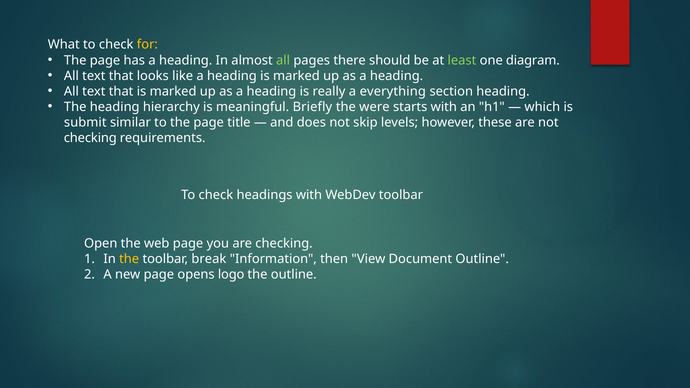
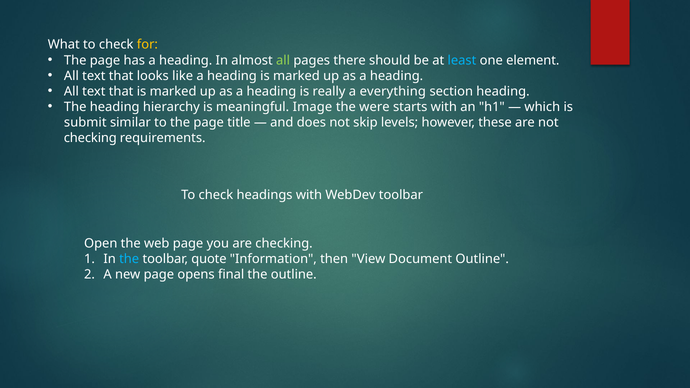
least colour: light green -> light blue (462, 60)
diagram: diagram -> element (533, 60)
Briefly: Briefly -> Image (312, 107)
the colour: yellow -> light blue (129, 259)
break: break -> quote (209, 259)
logo: logo -> final (231, 275)
